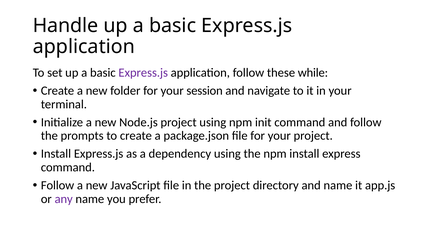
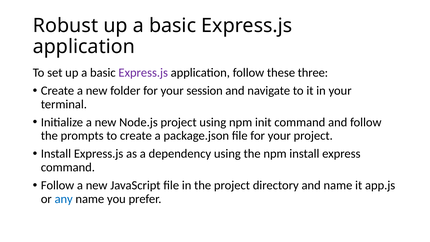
Handle: Handle -> Robust (65, 25)
while: while -> three (313, 73)
any colour: purple -> blue (64, 199)
